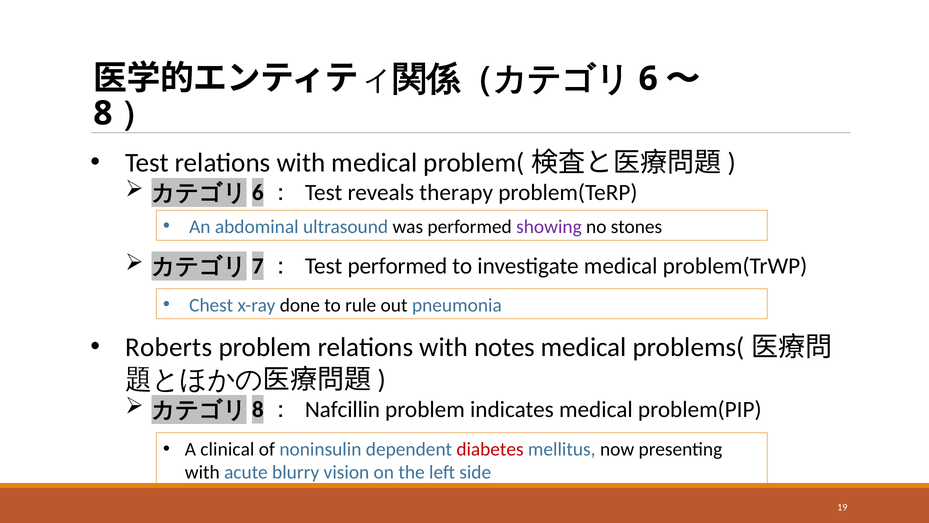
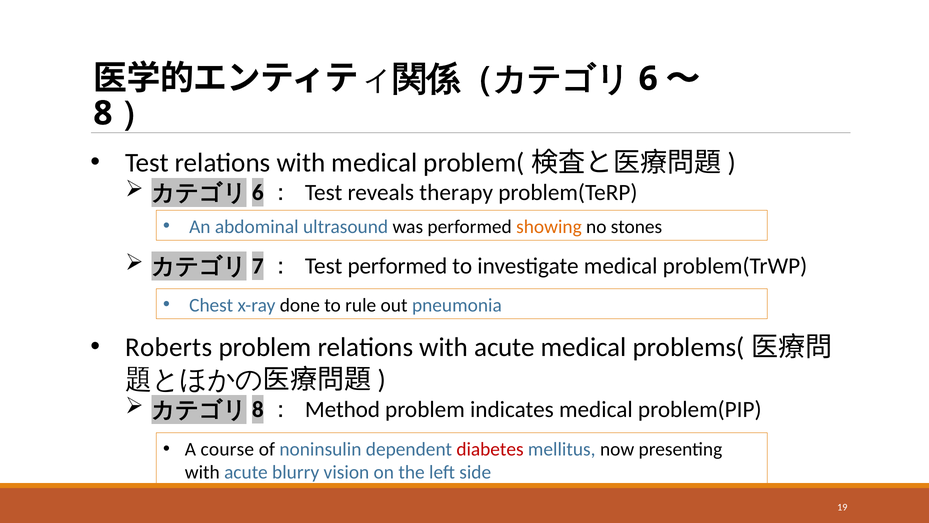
showing colour: purple -> orange (549, 226)
relations with notes: notes -> acute (505, 347)
Nafcillin: Nafcillin -> Method (342, 409)
clinical: clinical -> course (227, 449)
